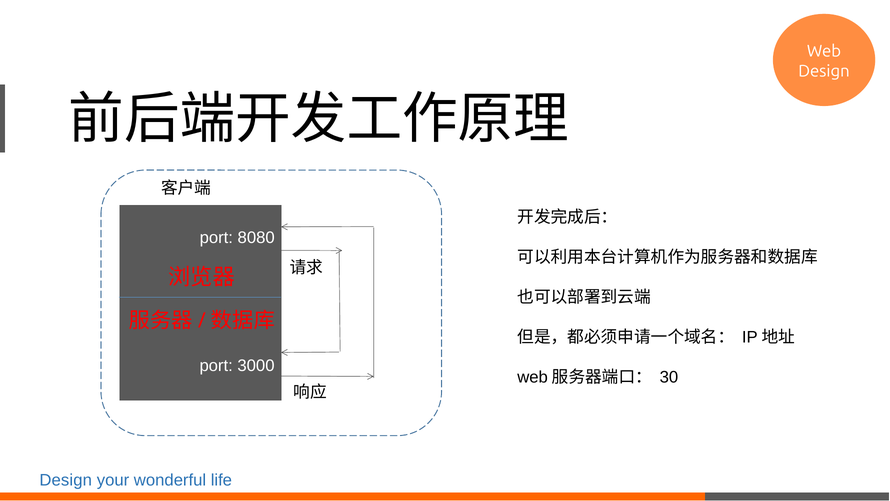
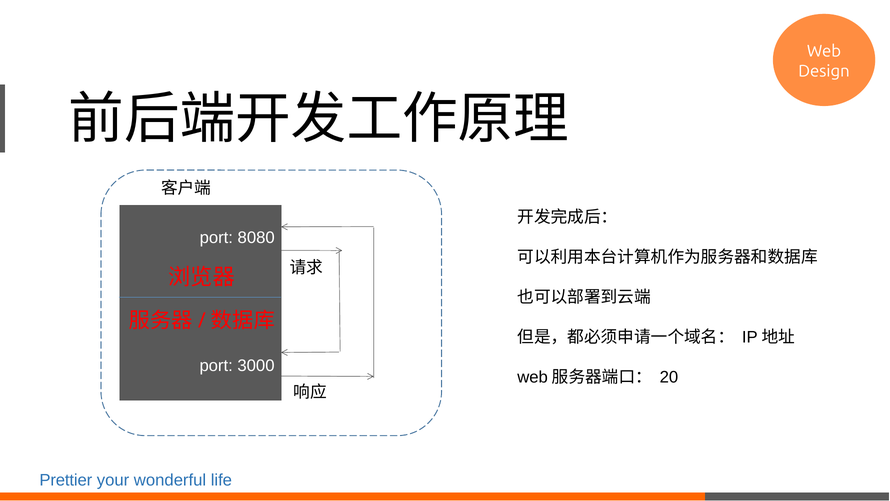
30: 30 -> 20 (669, 377)
Design: Design -> Prettier (66, 480)
